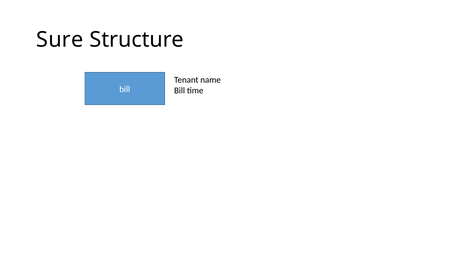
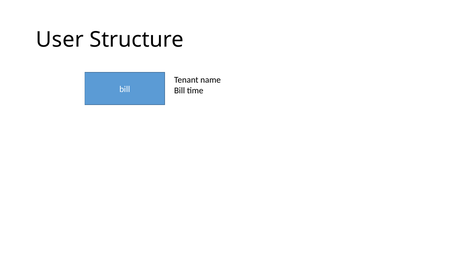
Sure: Sure -> User (60, 40)
